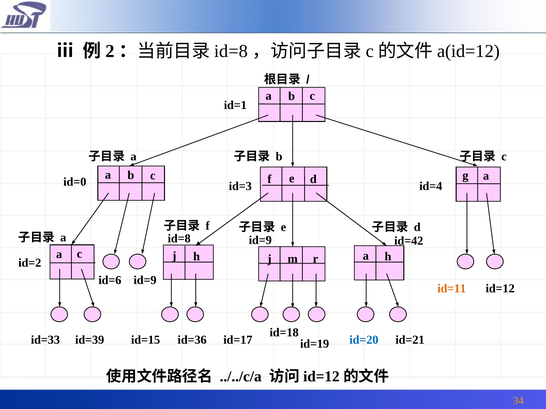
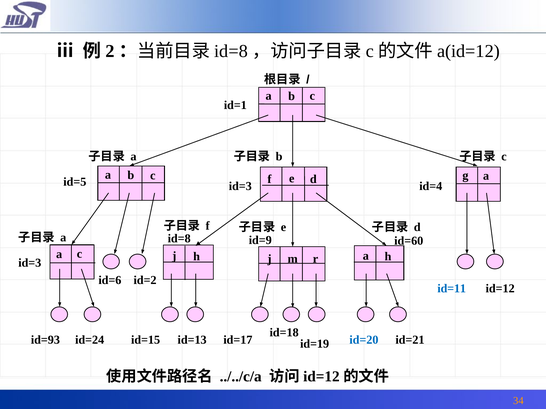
id=0: id=0 -> id=5 (75, 182)
id=42: id=42 -> id=60 (409, 241)
id=2: id=2 -> id=3 (30, 263)
id=6 id=9: id=9 -> id=2 (145, 280)
id=11 colour: orange -> blue (452, 289)
id=33: id=33 -> id=93 (45, 340)
id=39: id=39 -> id=24 (90, 340)
id=36: id=36 -> id=13 (192, 340)
